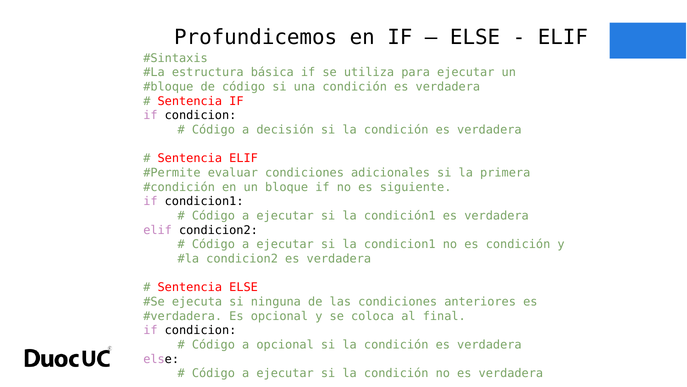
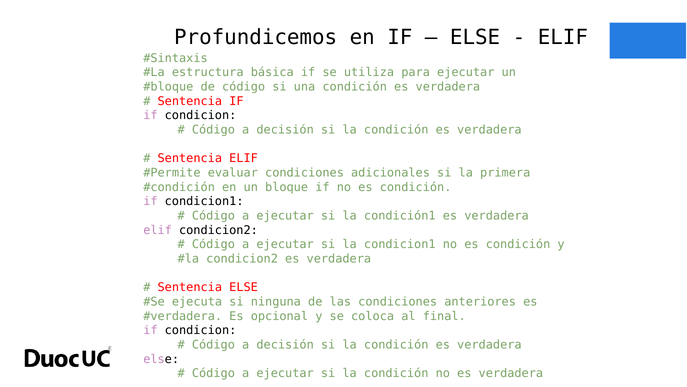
if no es siguiente: siguiente -> condición (416, 187)
opcional: opcional -> decisión (285, 344)
